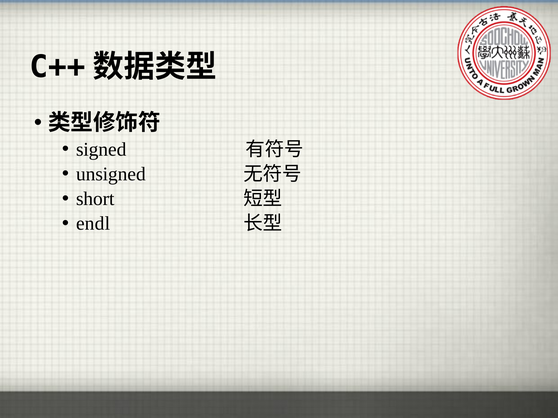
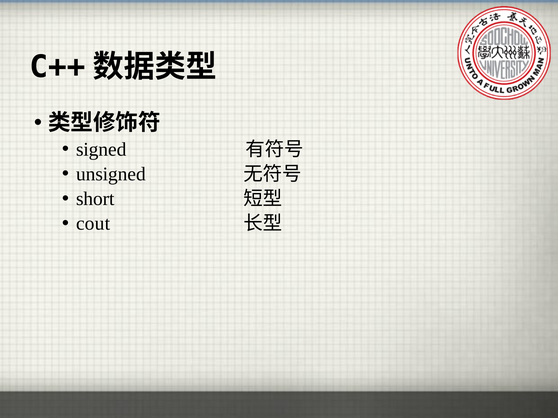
endl: endl -> cout (93, 224)
